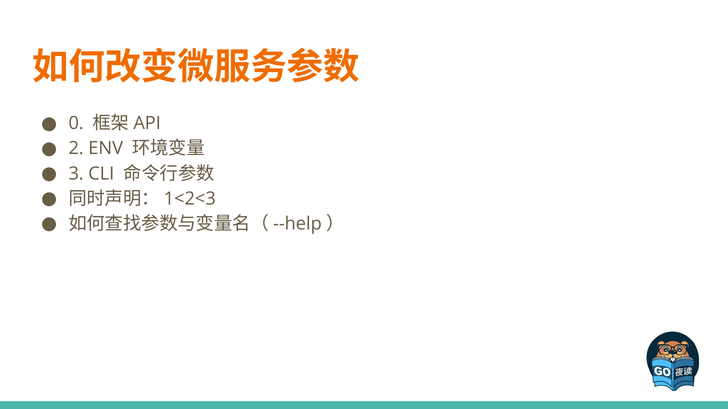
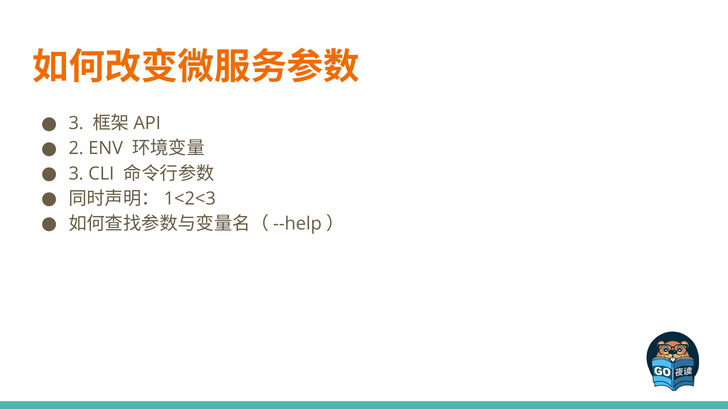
0: 0 -> 3 (76, 124)
